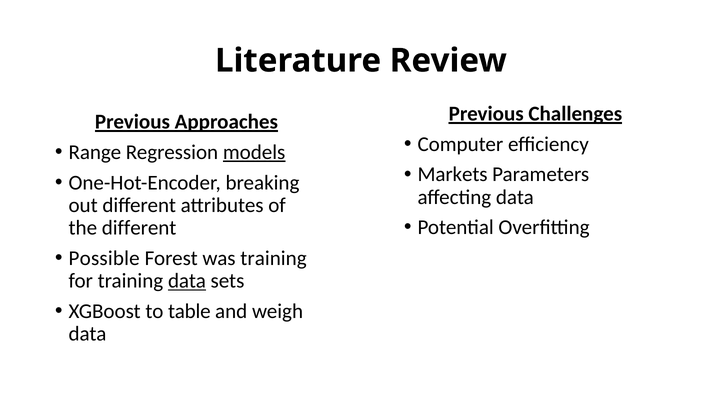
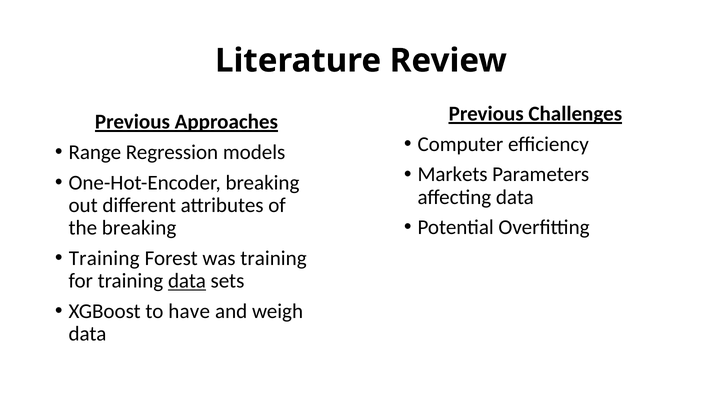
models underline: present -> none (254, 152)
the different: different -> breaking (139, 228)
Possible: Possible -> Training (104, 258)
table: table -> have (189, 311)
